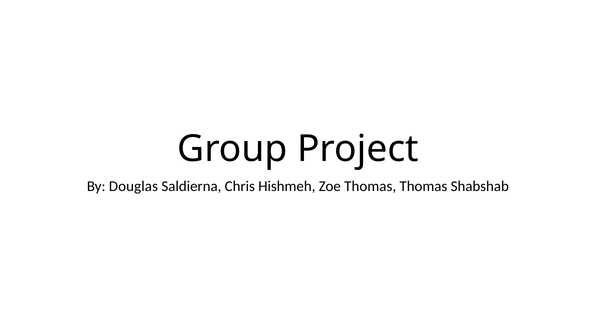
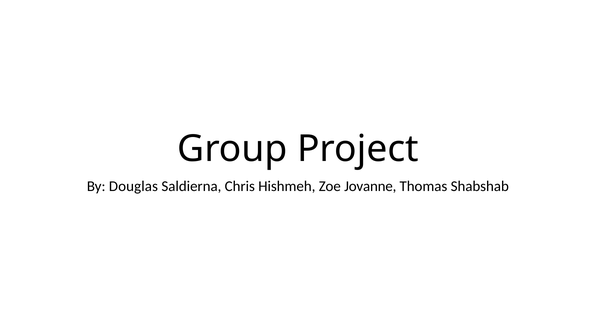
Zoe Thomas: Thomas -> Jovanne (370, 186)
